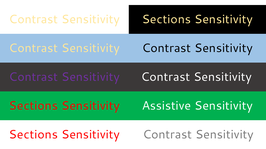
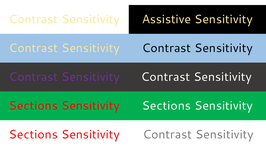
Sections: Sections -> Assistive (166, 19)
Assistive: Assistive -> Sections (166, 106)
